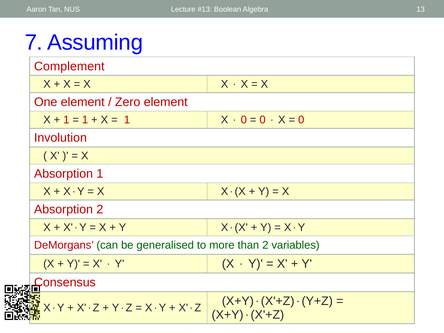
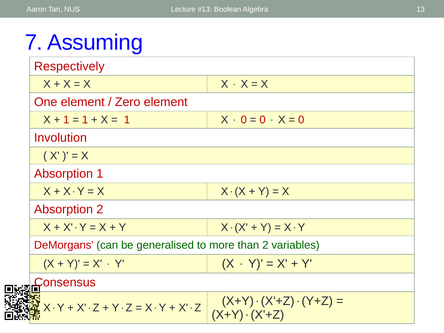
Complement: Complement -> Respectively (69, 66)
